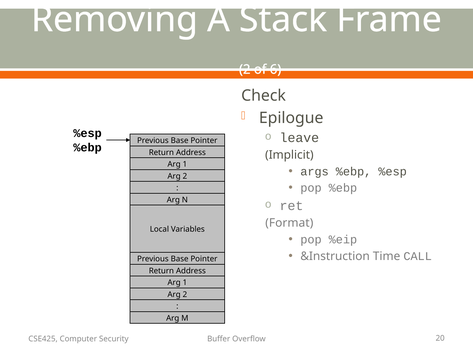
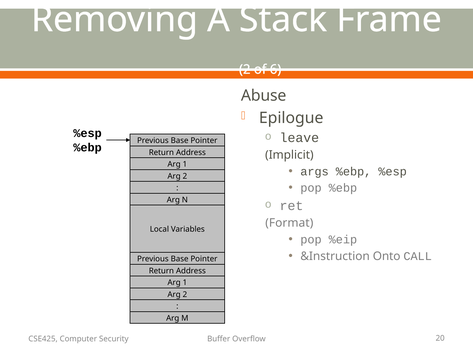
Check: Check -> Abuse (264, 96)
Time: Time -> Onto (387, 256)
